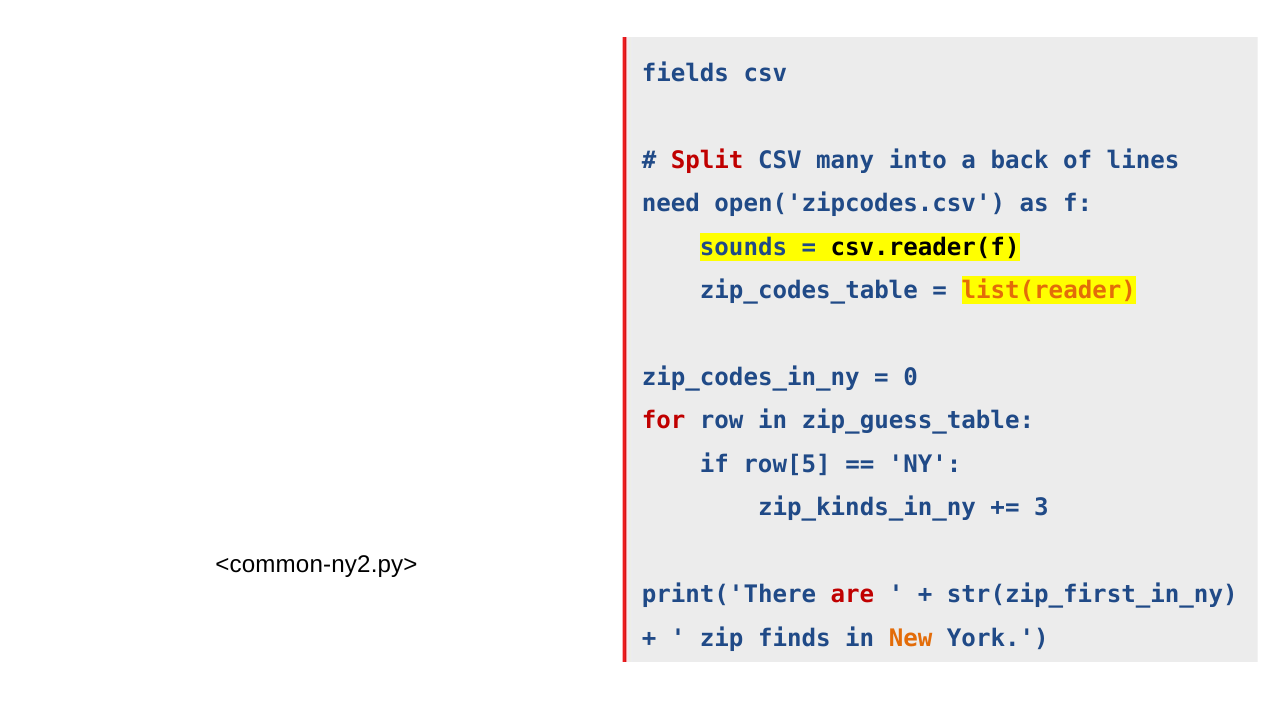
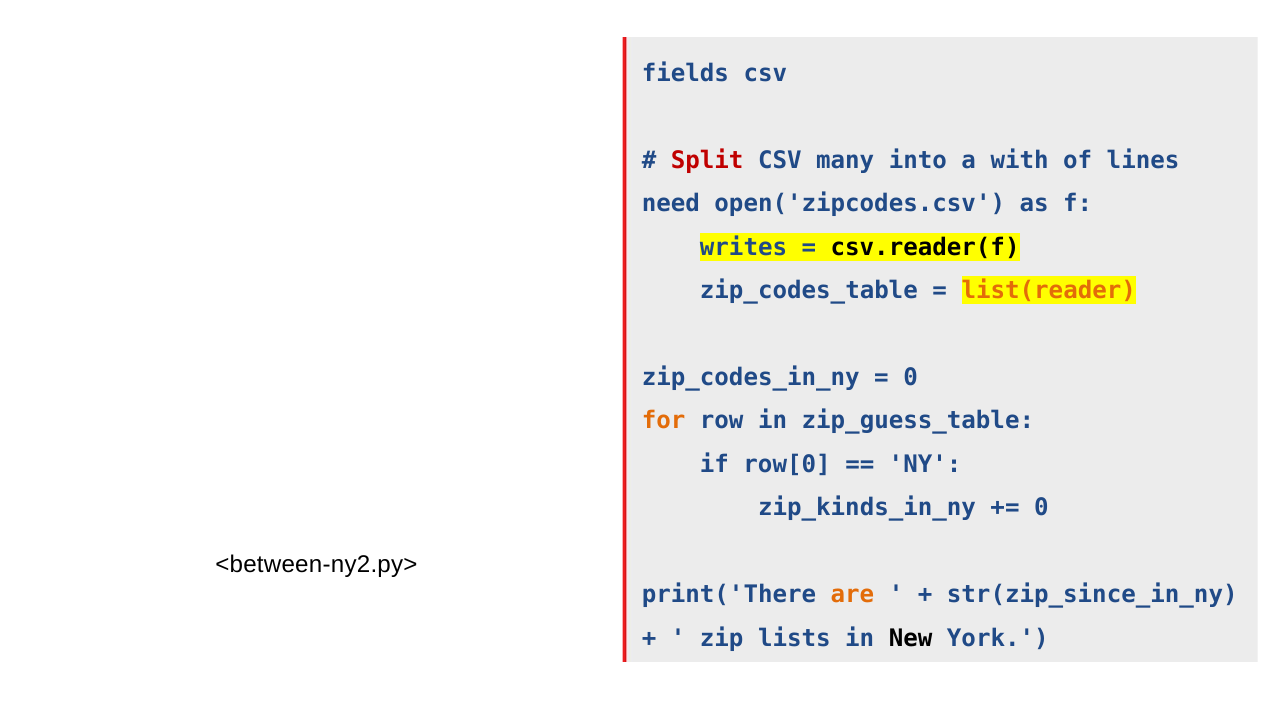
back: back -> with (1020, 160)
sounds: sounds -> writes (744, 247)
for colour: red -> orange (664, 421)
row[5: row[5 -> row[0 (787, 465)
3: 3 -> 0 (1041, 508)
<common-ny2.py>: <common-ny2.py> -> <between-ny2.py> (316, 564)
are colour: red -> orange (852, 595)
str(zip_first_in_ny: str(zip_first_in_ny -> str(zip_since_in_ny (1092, 595)
finds: finds -> lists (794, 639)
New colour: orange -> black (911, 639)
